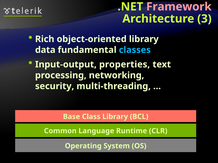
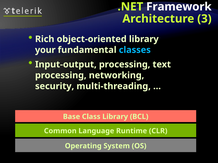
Framework colour: pink -> white (179, 7)
data: data -> your (45, 50)
Input-output properties: properties -> processing (125, 65)
